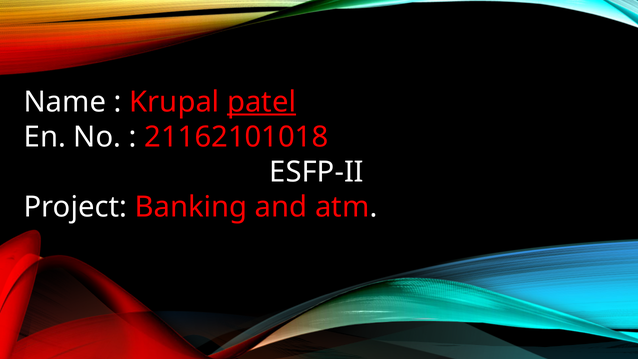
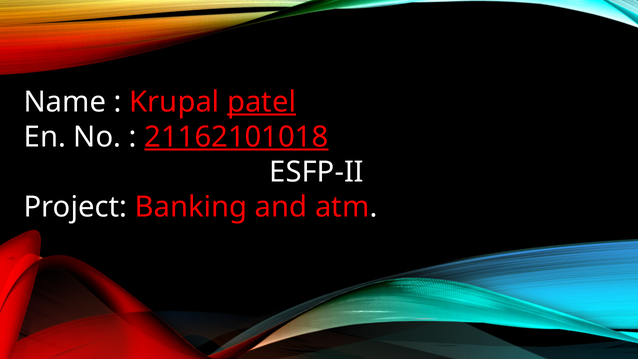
21162101018 underline: none -> present (236, 137)
